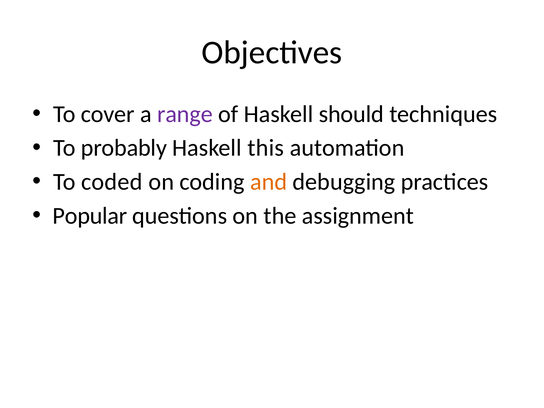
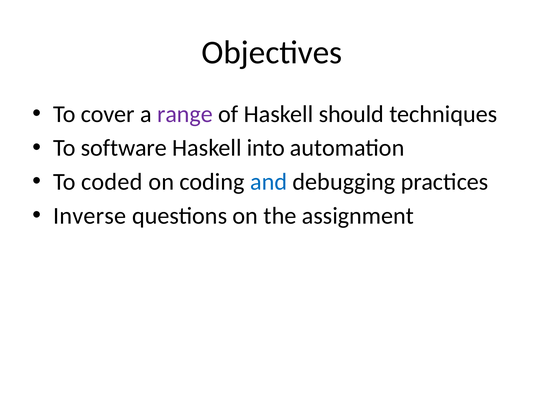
probably: probably -> software (124, 148)
this: this -> into (266, 148)
and colour: orange -> blue (269, 182)
Popular: Popular -> Inverse (90, 216)
